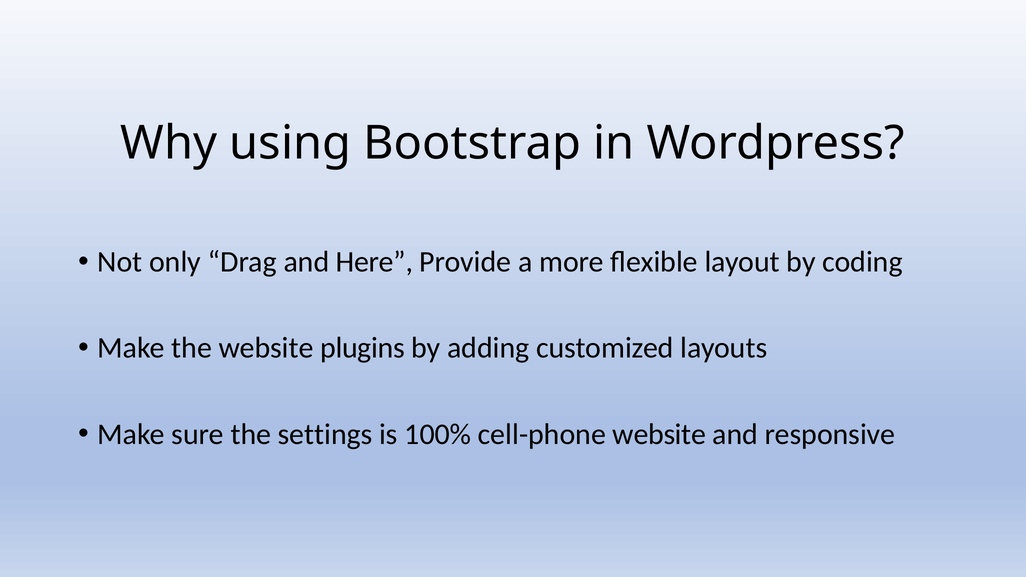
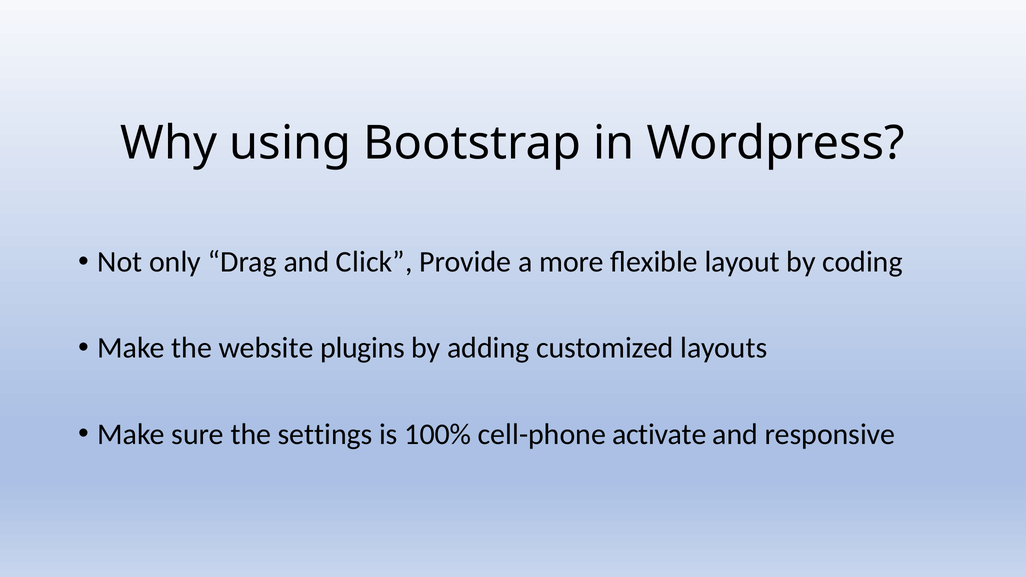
Here: Here -> Click (374, 262)
cell-phone website: website -> activate (659, 434)
